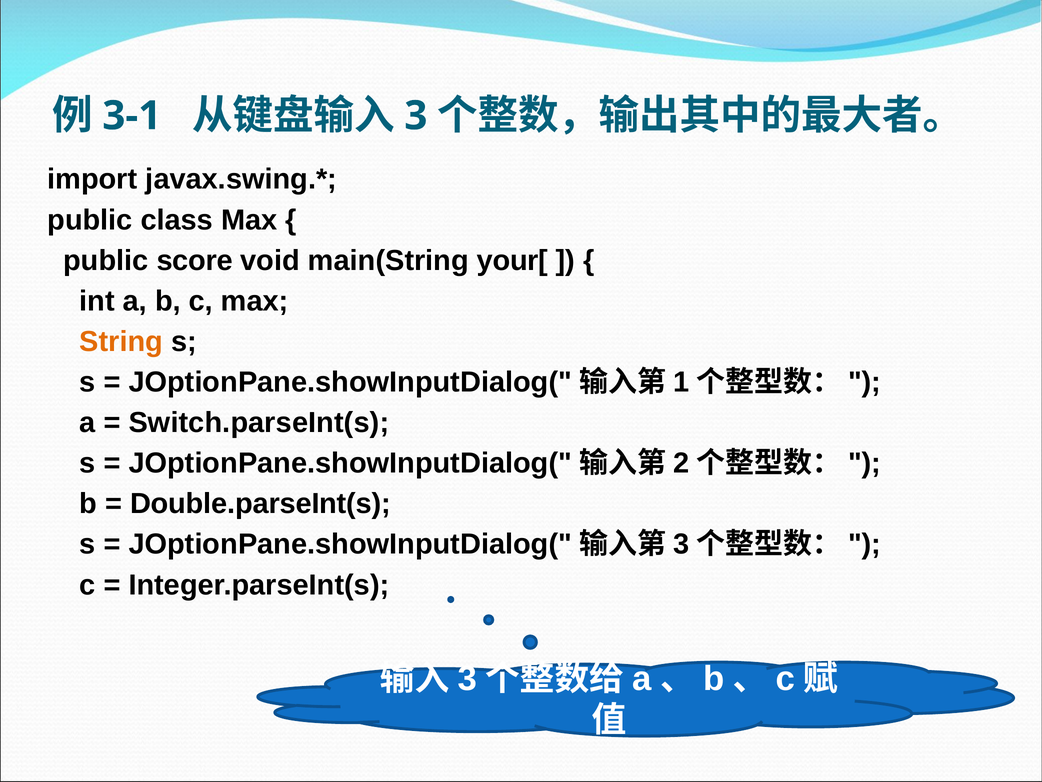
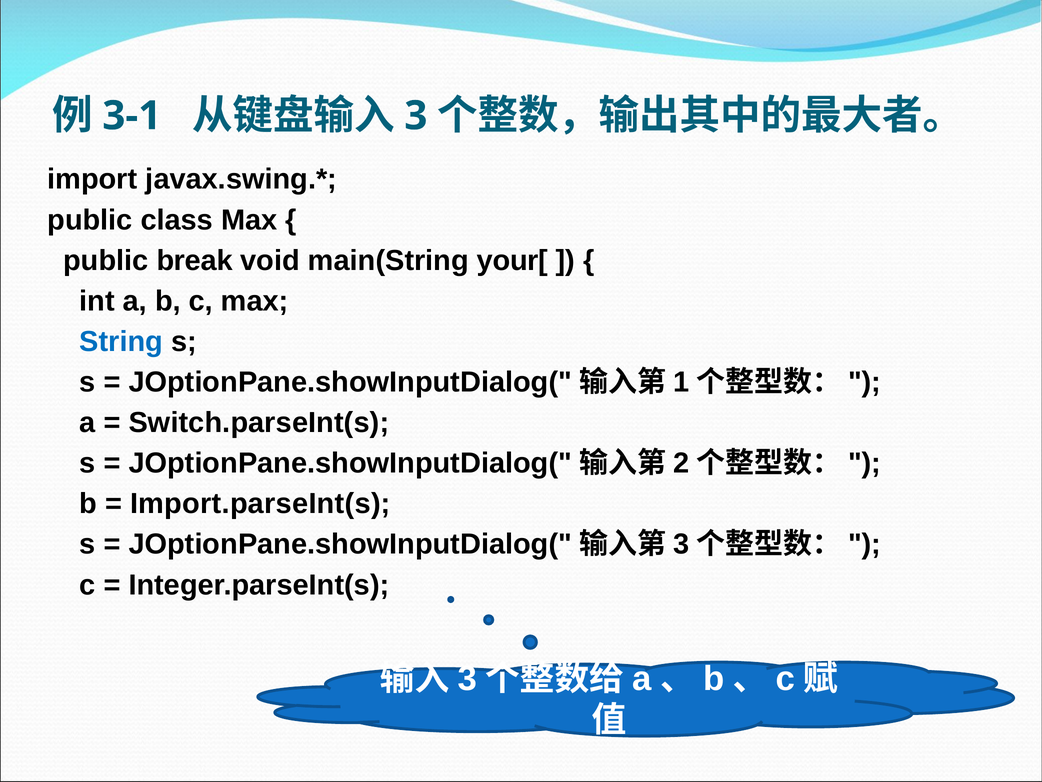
score: score -> break (195, 260)
String colour: orange -> blue (121, 341)
Double.parseInt(s: Double.parseInt(s -> Import.parseInt(s (260, 504)
